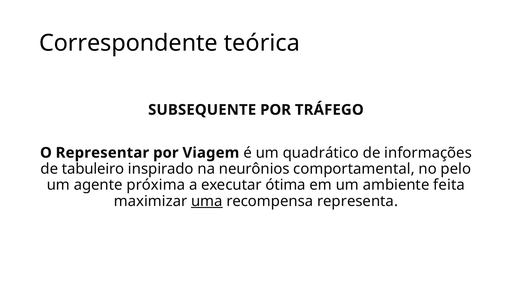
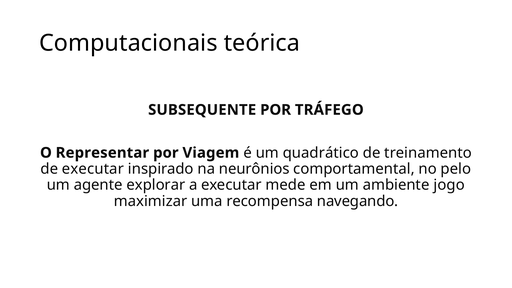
Correspondente: Correspondente -> Computacionais (128, 43)
informações: informações -> treinamento (428, 153)
de tabuleiro: tabuleiro -> executar (93, 169)
próxima: próxima -> explorar (156, 185)
ótima: ótima -> mede (286, 185)
feita: feita -> jogo (449, 185)
uma underline: present -> none (207, 201)
representa: representa -> navegando (358, 201)
